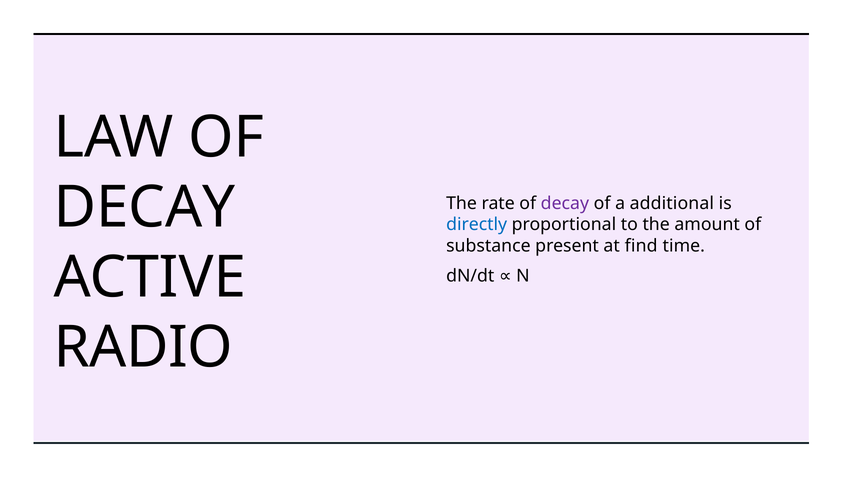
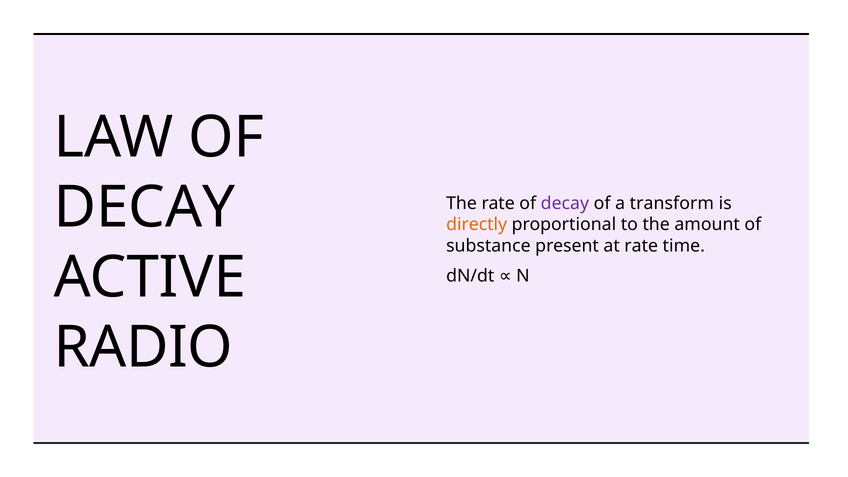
additional: additional -> transform (672, 203)
directly colour: blue -> orange (477, 225)
at find: find -> rate (641, 246)
